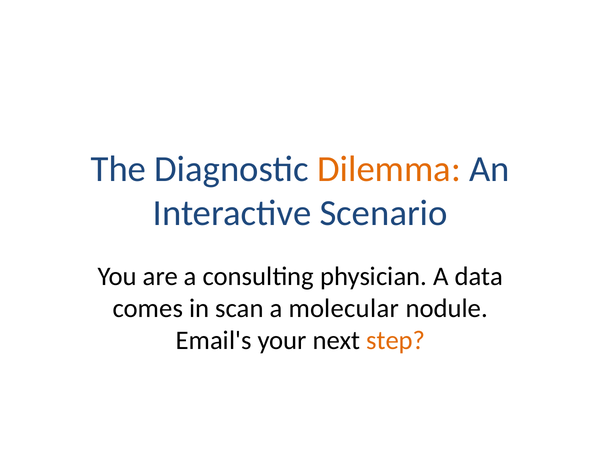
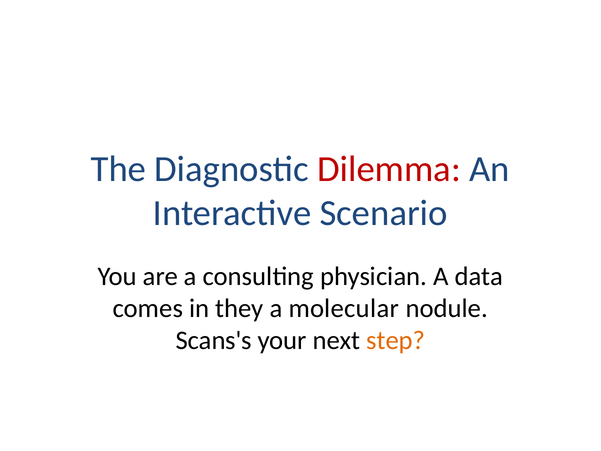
Dilemma colour: orange -> red (389, 169)
scan: scan -> they (239, 308)
Email's: Email's -> Scans's (214, 340)
